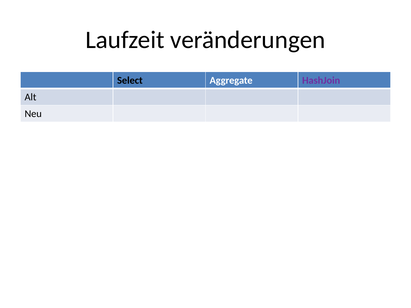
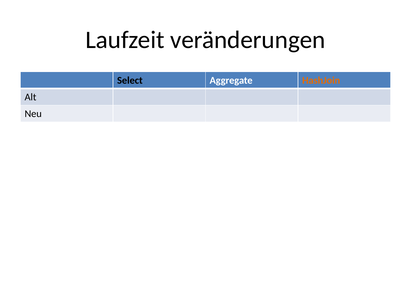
HashJoin colour: purple -> orange (321, 80)
